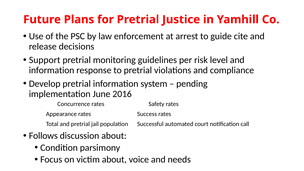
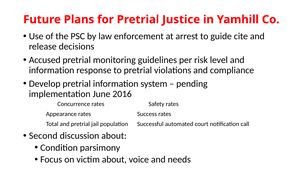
Support: Support -> Accused (45, 60)
Follows: Follows -> Second (43, 136)
